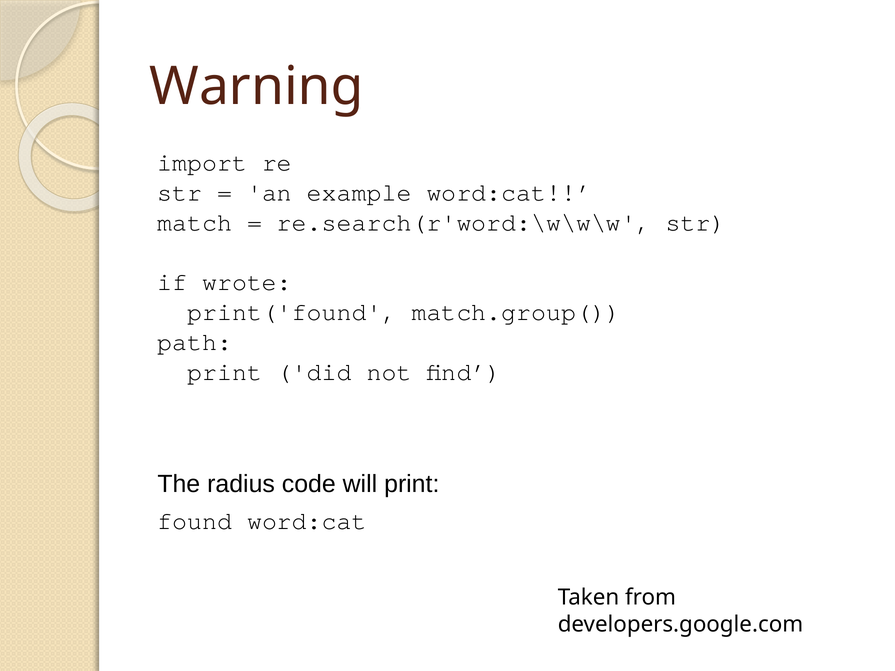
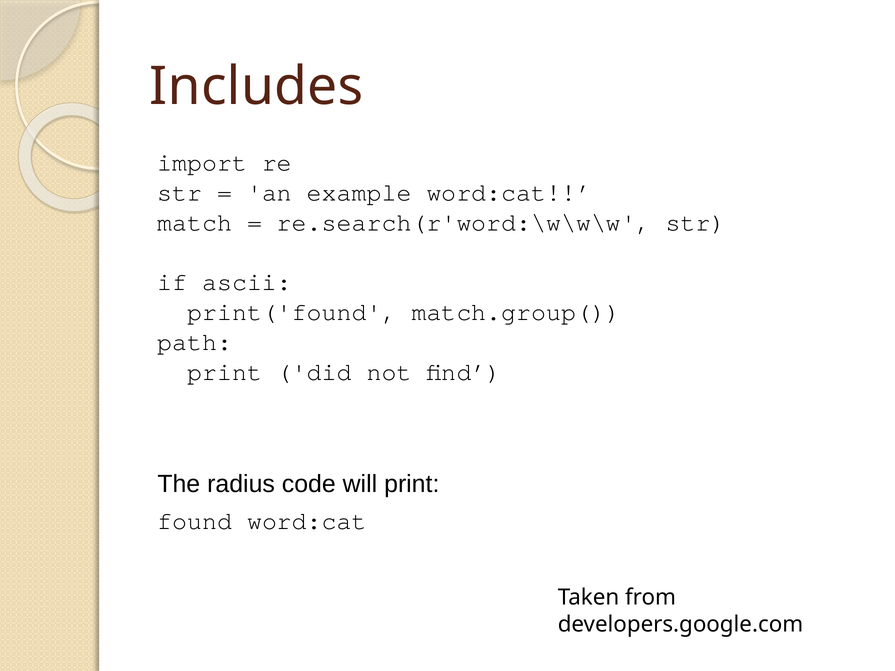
Warning: Warning -> Includes (256, 87)
wrote: wrote -> ascii (247, 282)
